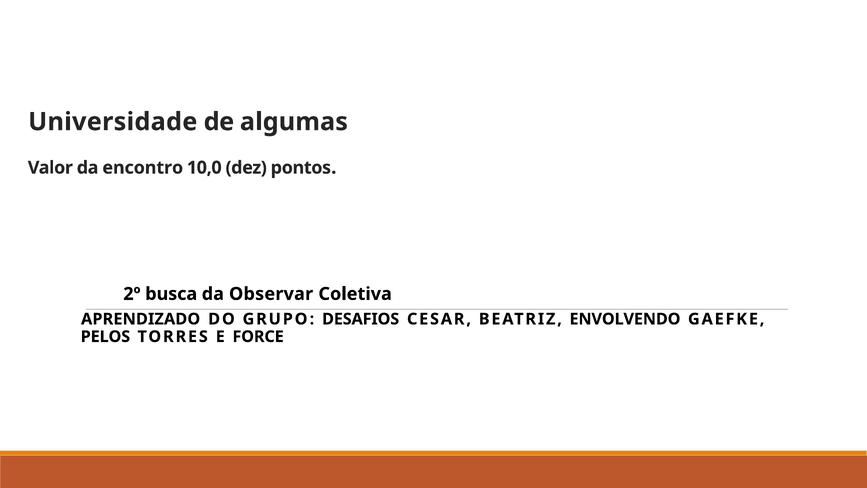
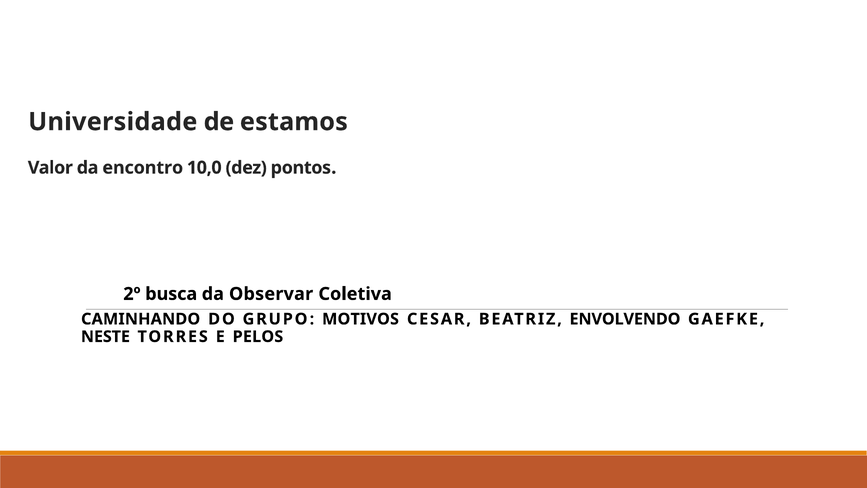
algumas: algumas -> estamos (294, 122)
APRENDIZADO: APRENDIZADO -> CAMINHANDO (141, 319)
DESAFIOS: DESAFIOS -> MOTIVOS (361, 319)
PELOS: PELOS -> NESTE (105, 336)
FORCE: FORCE -> PELOS (258, 336)
